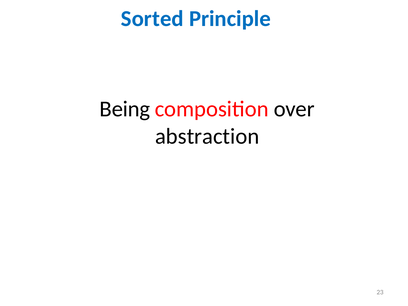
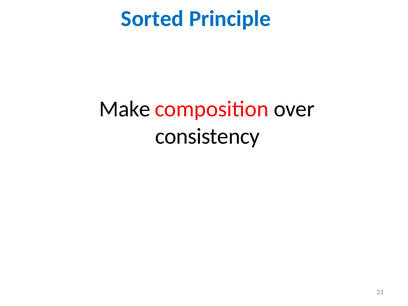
Being: Being -> Make (125, 109)
abstraction: abstraction -> consistency (207, 136)
